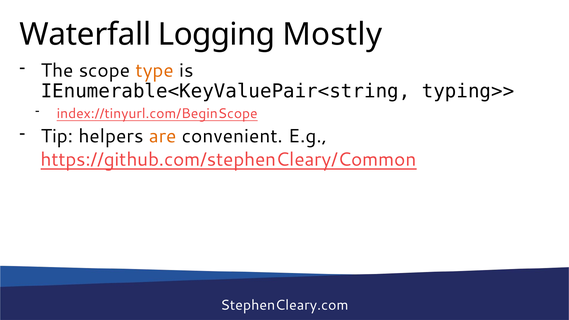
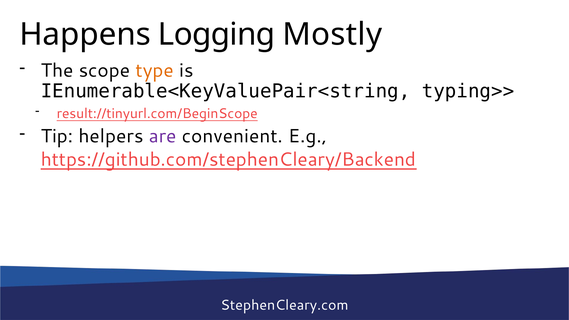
Waterfall: Waterfall -> Happens (85, 35)
index://tinyurl.com/BeginScope: index://tinyurl.com/BeginScope -> result://tinyurl.com/BeginScope (157, 114)
are colour: orange -> purple (163, 136)
https://github.com/stephenCleary/Common: https://github.com/stephenCleary/Common -> https://github.com/stephenCleary/Backend (228, 159)
